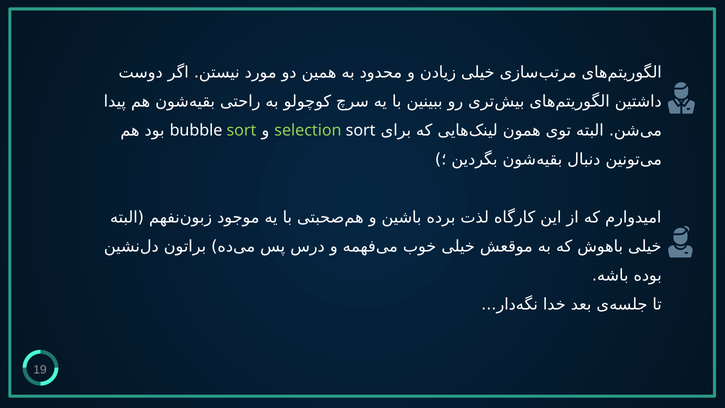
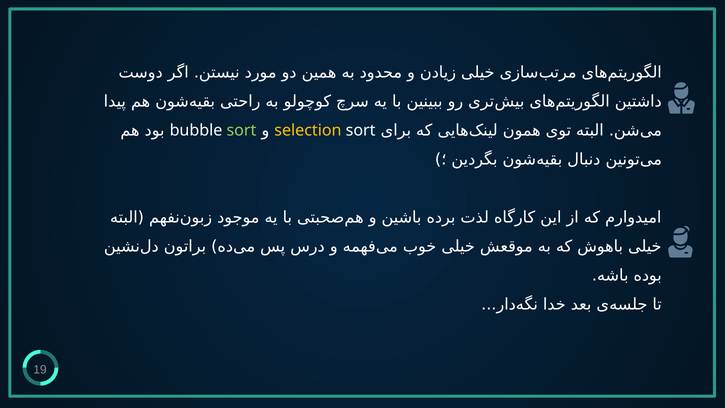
selection colour: light green -> yellow (308, 131)
